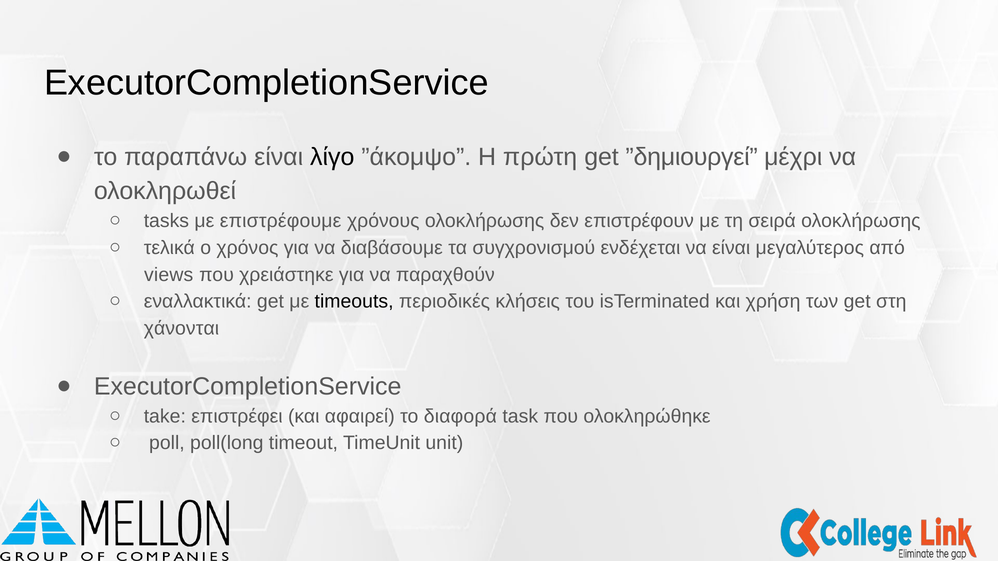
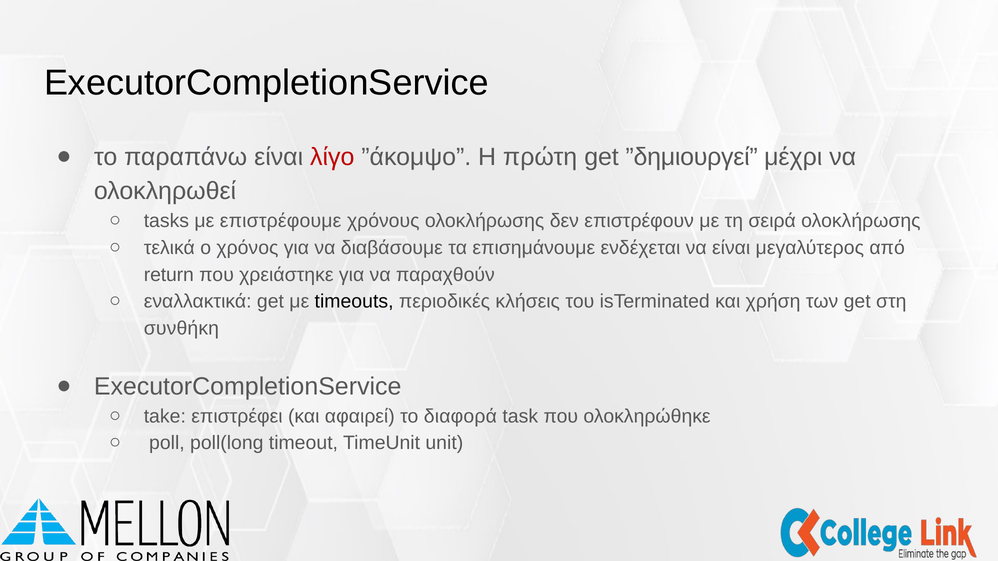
λίγο colour: black -> red (332, 157)
συγχρονισμού: συγχρονισμού -> επισημάνουμε (534, 248)
views: views -> return (169, 275)
χάνονται: χάνονται -> συνθήκη (181, 328)
